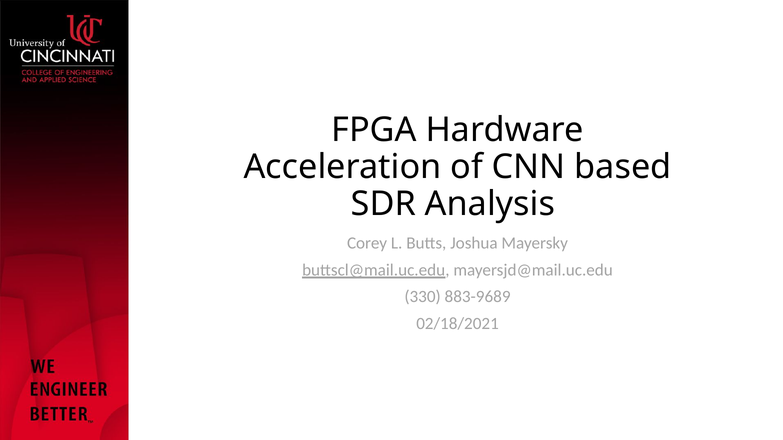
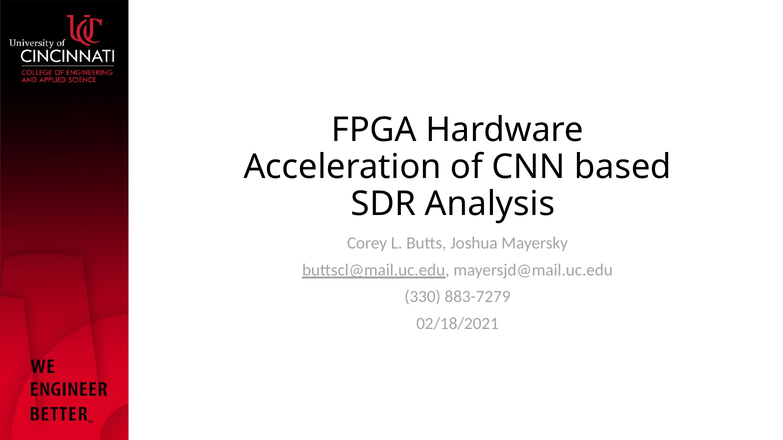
883-9689: 883-9689 -> 883-7279 (478, 297)
